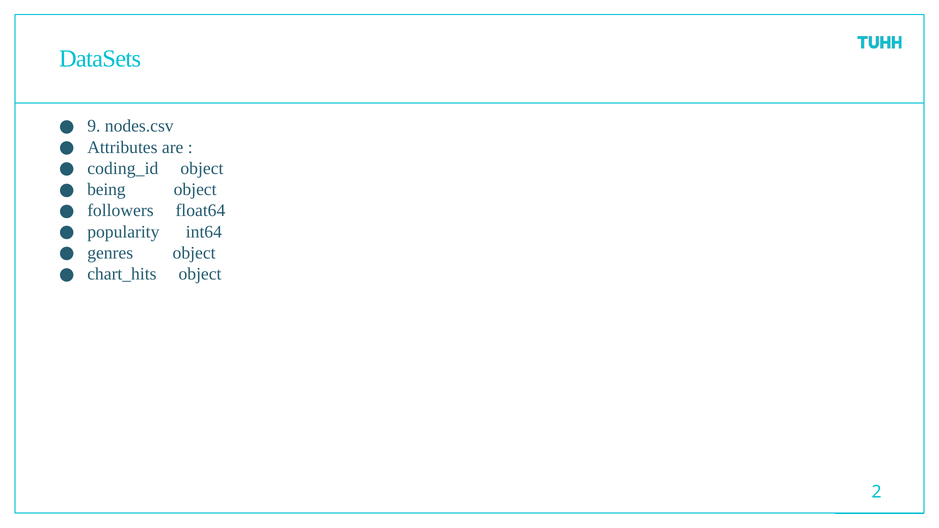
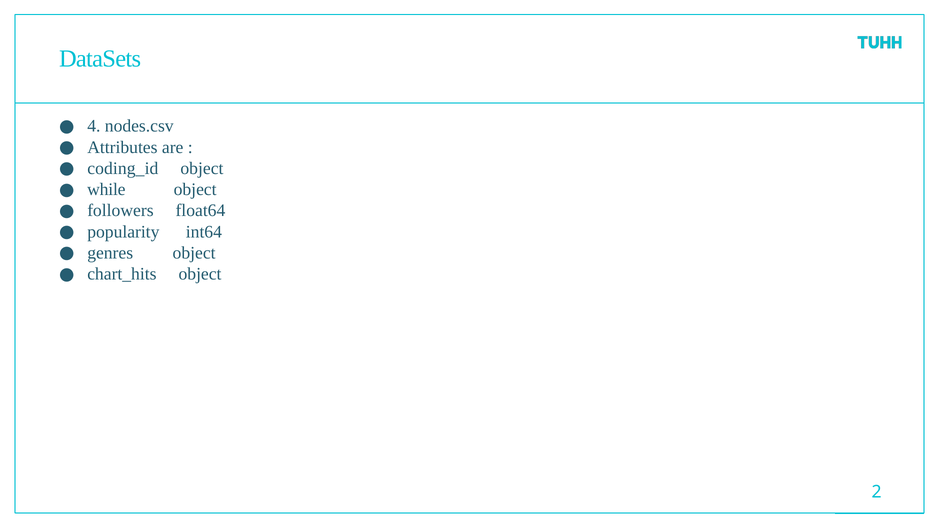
9: 9 -> 4 (94, 126)
being: being -> while (106, 190)
